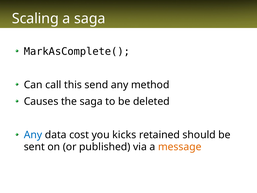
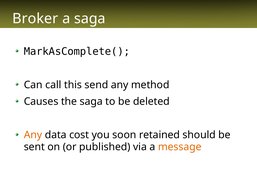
Scaling: Scaling -> Broker (35, 19)
Any colour: blue -> orange (33, 135)
kicks: kicks -> soon (124, 135)
